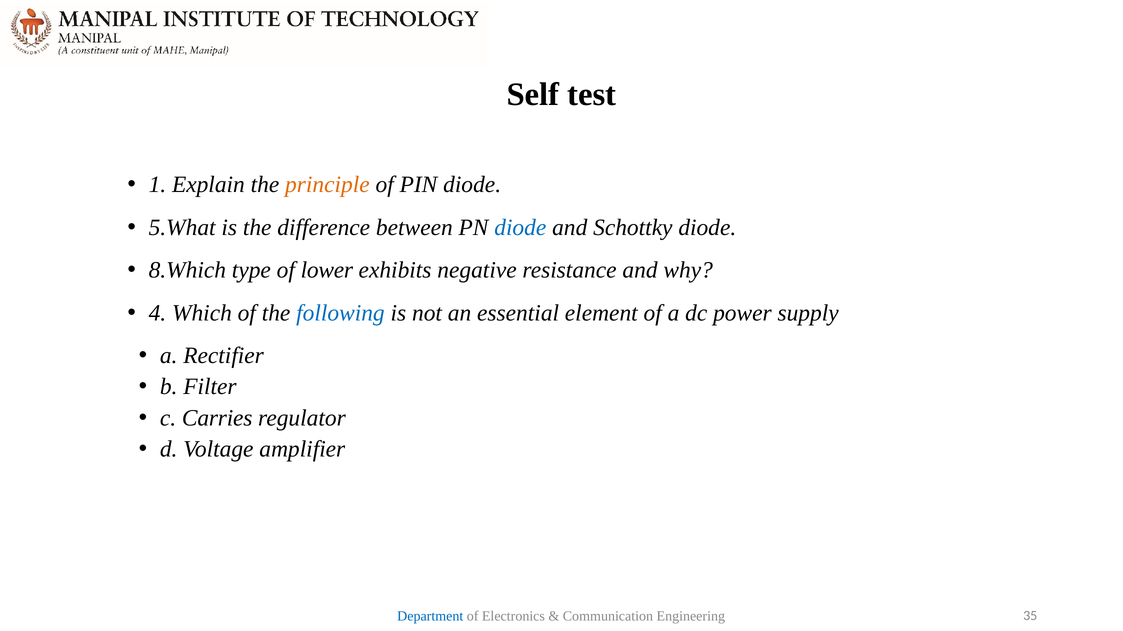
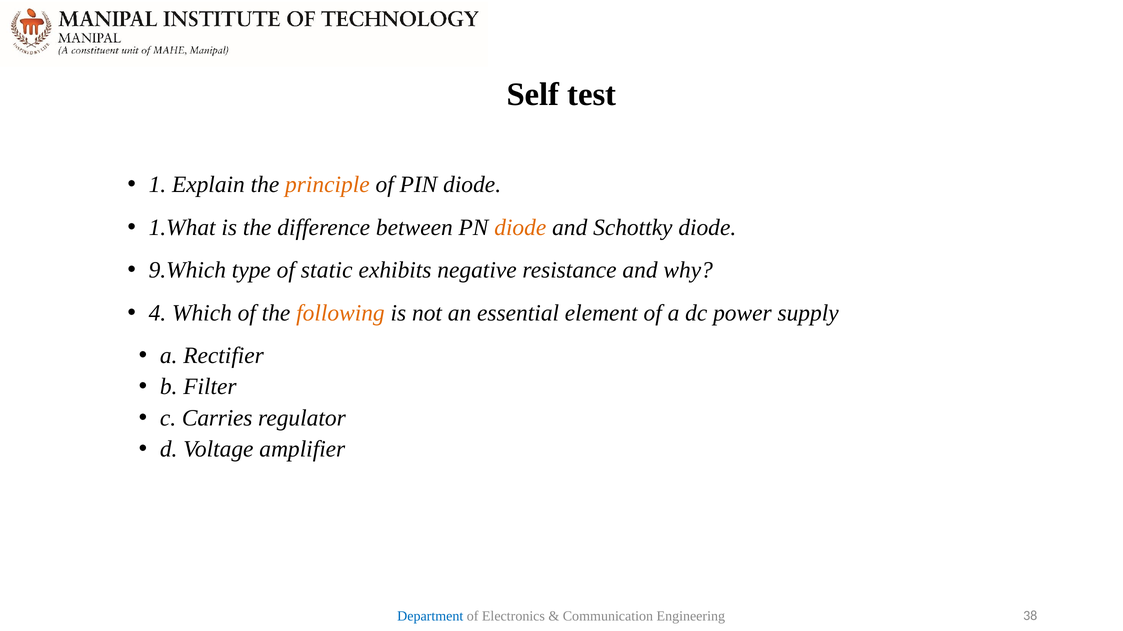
5.What: 5.What -> 1.What (182, 228)
diode colour: blue -> orange (520, 228)
8.Which: 8.Which -> 9.Which (187, 270)
lower: lower -> static (327, 270)
following colour: blue -> orange (340, 313)
35: 35 -> 38 (1030, 617)
